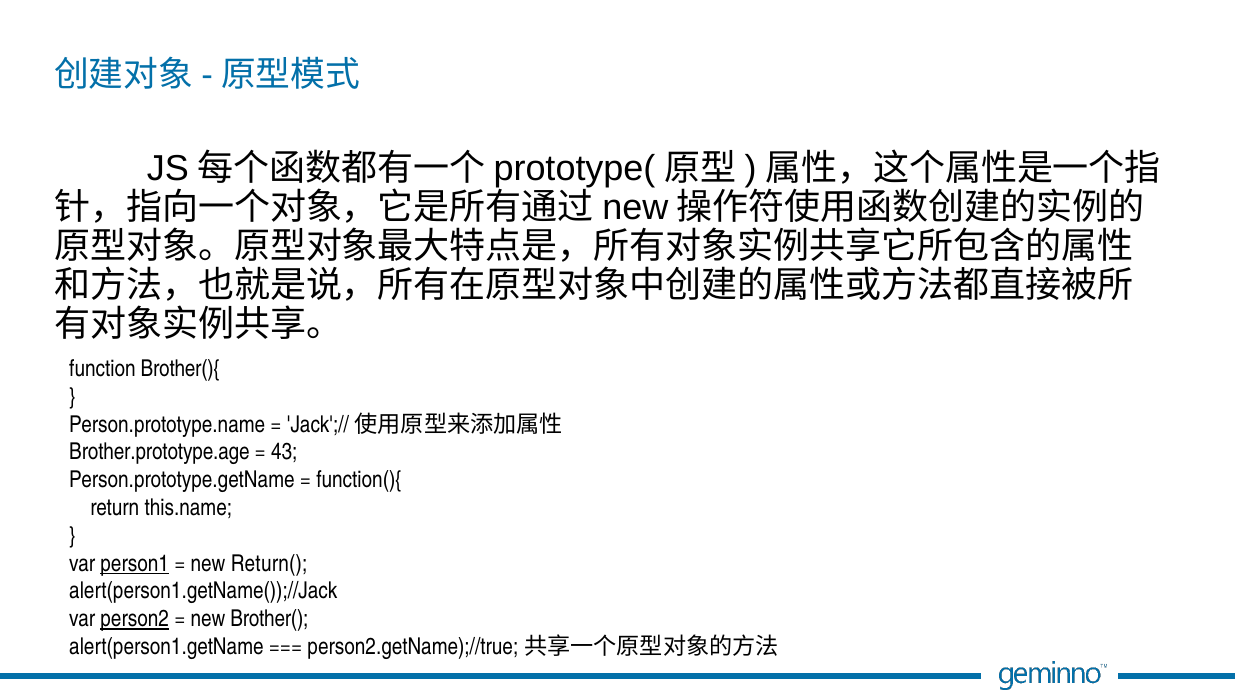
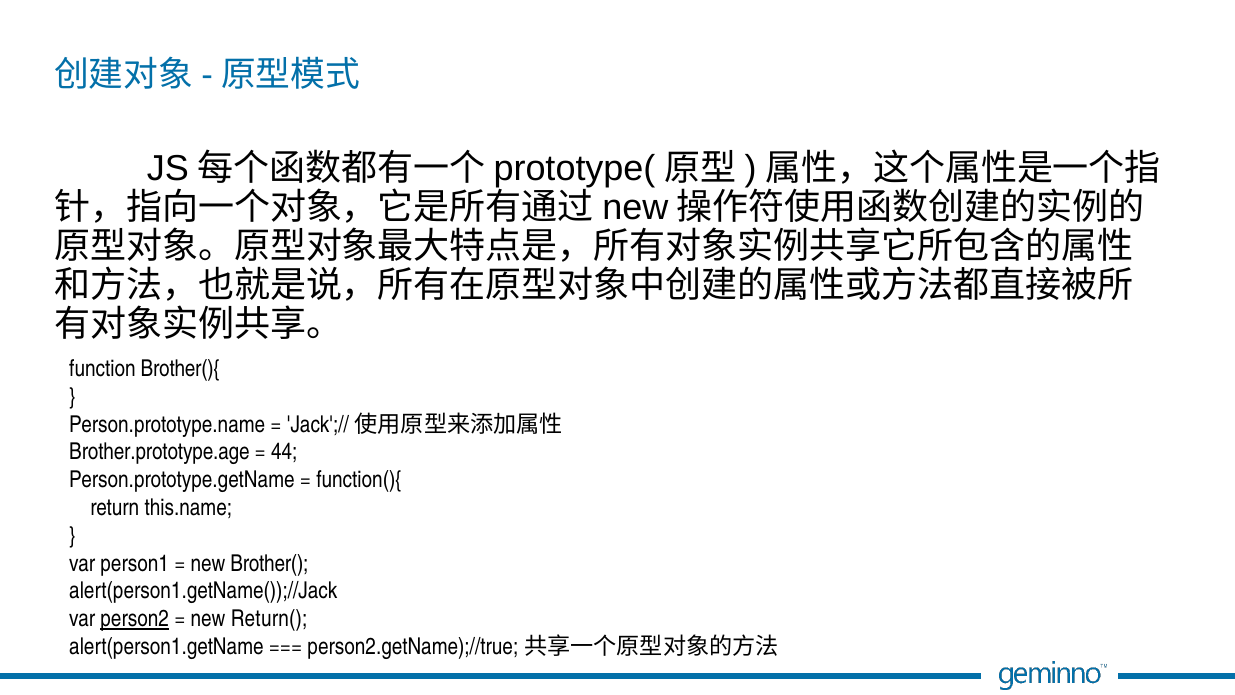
43: 43 -> 44 (284, 452)
person1 underline: present -> none (135, 563)
Return(: Return( -> Brother( (269, 563)
Brother(: Brother( -> Return( (269, 619)
